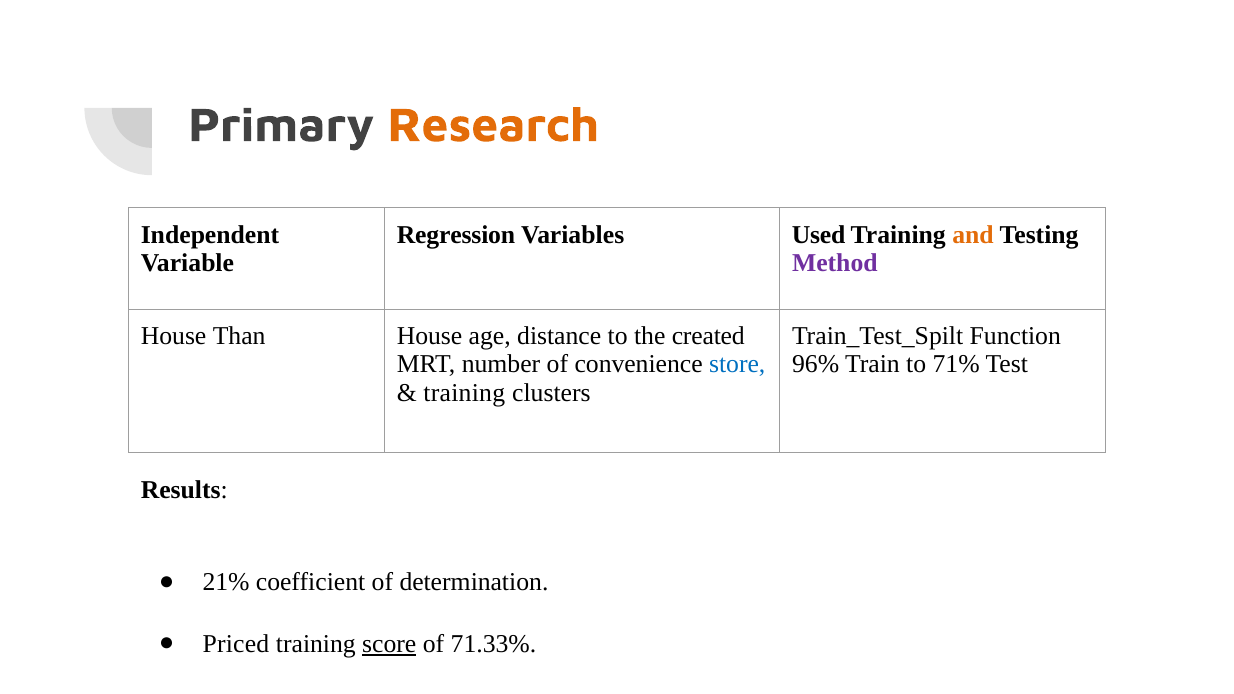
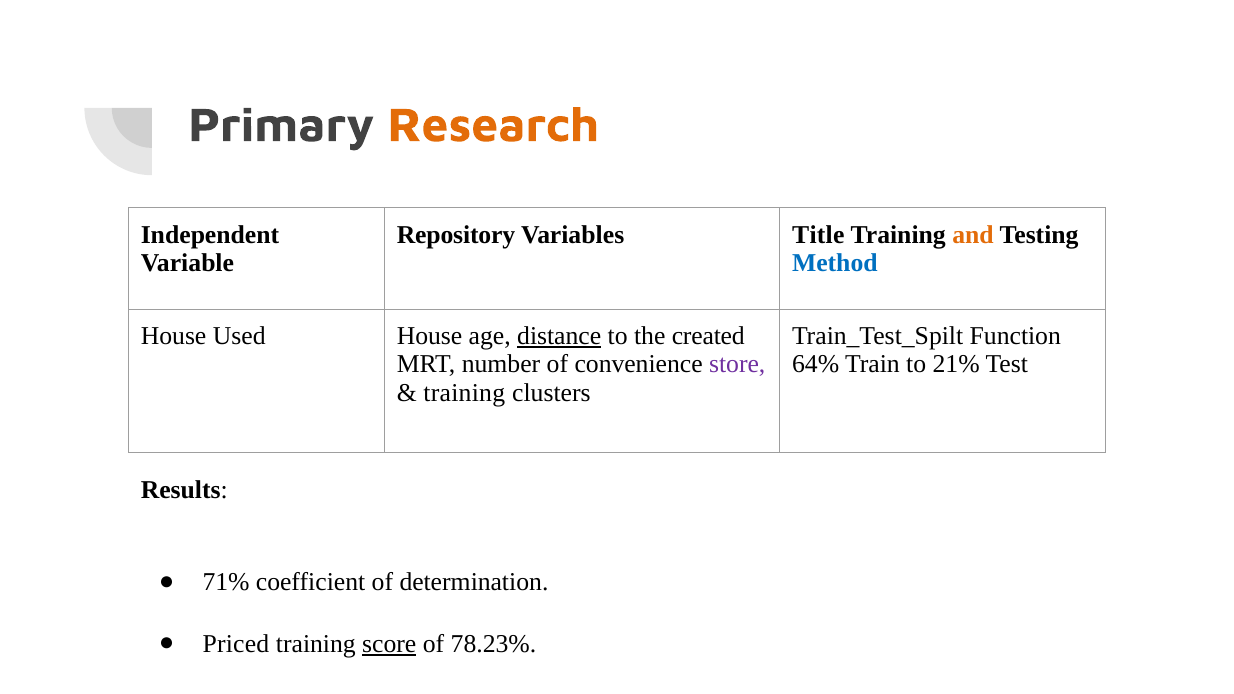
Regression: Regression -> Repository (456, 235)
Used: Used -> Title (818, 235)
Method colour: purple -> blue (835, 263)
Than: Than -> Used (239, 336)
distance underline: none -> present (559, 336)
store colour: blue -> purple (737, 364)
96%: 96% -> 64% (816, 364)
71%: 71% -> 21% (956, 364)
21%: 21% -> 71% (226, 582)
71.33%: 71.33% -> 78.23% (493, 644)
